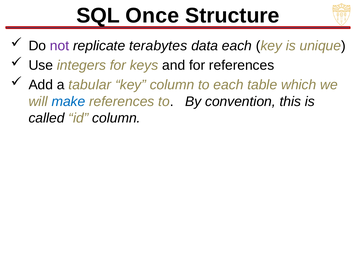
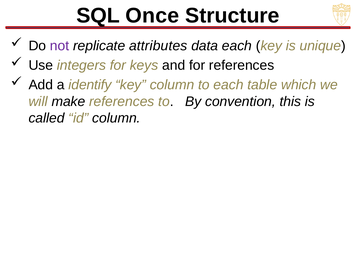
terabytes: terabytes -> attributes (158, 46)
tabular: tabular -> identify (90, 85)
make colour: blue -> black (68, 102)
